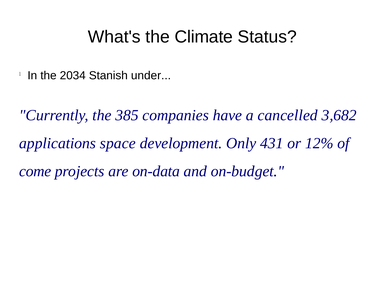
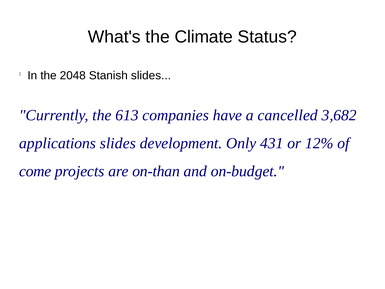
2034: 2034 -> 2048 (73, 75)
Stanish under: under -> slides (151, 75)
385: 385 -> 613 (127, 115)
applications space: space -> slides (118, 143)
on-data: on-data -> on-than (156, 171)
